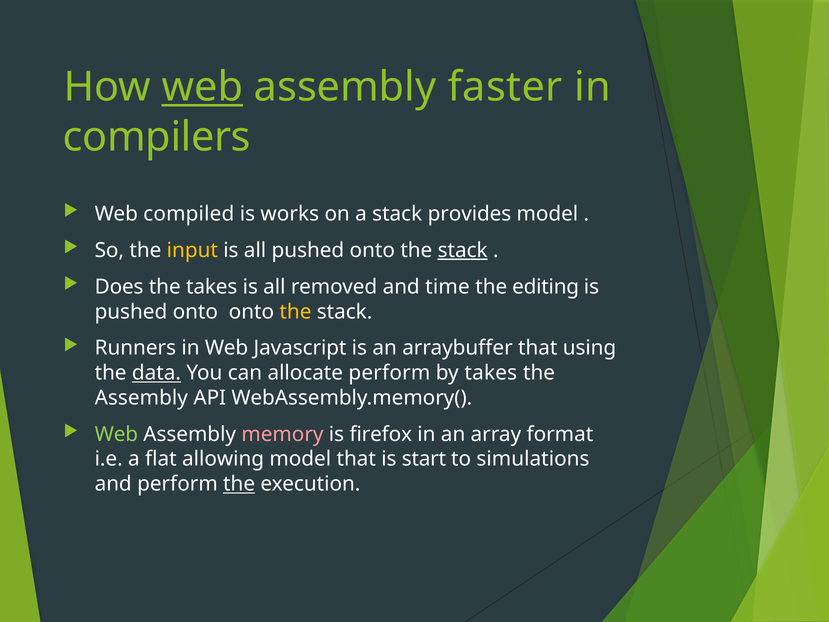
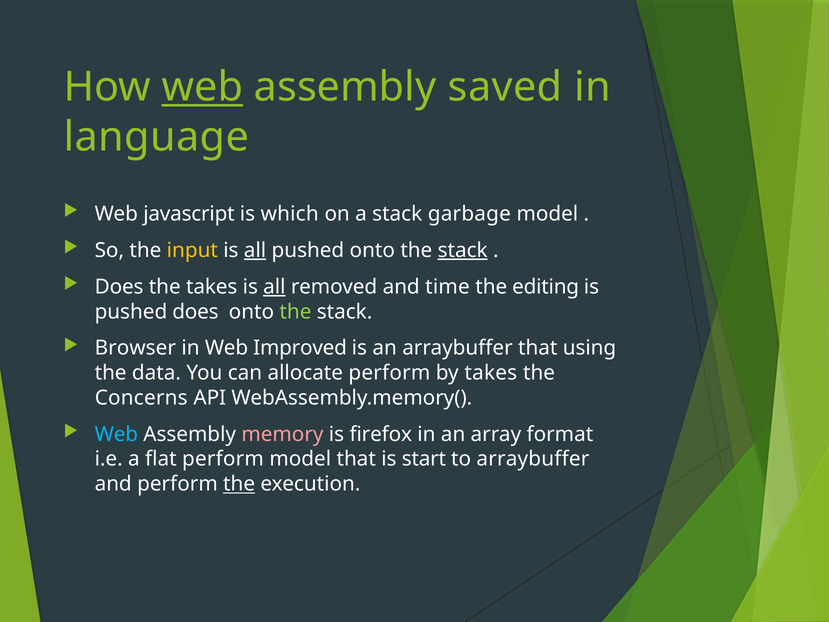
faster: faster -> saved (505, 87)
compilers: compilers -> language (156, 137)
compiled: compiled -> javascript (189, 214)
works: works -> which (290, 214)
provides: provides -> garbage (469, 214)
all underline: none -> present (255, 250)
all underline: none -> present (274, 287)
onto: onto -> does (195, 312)
the colour: yellow -> light green (295, 312)
Runners: Runners -> Browser (135, 348)
Javascript: Javascript -> Improved (300, 348)
data underline: present -> none (156, 373)
Assembly: Assembly -> Concerns (141, 398)
Web colour: light green -> light blue (116, 434)
flat allowing: allowing -> perform (223, 459)
to simulations: simulations -> arraybuffer (533, 459)
